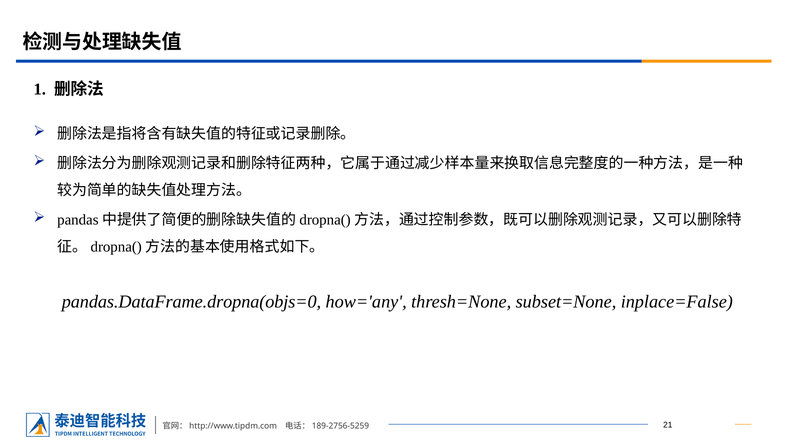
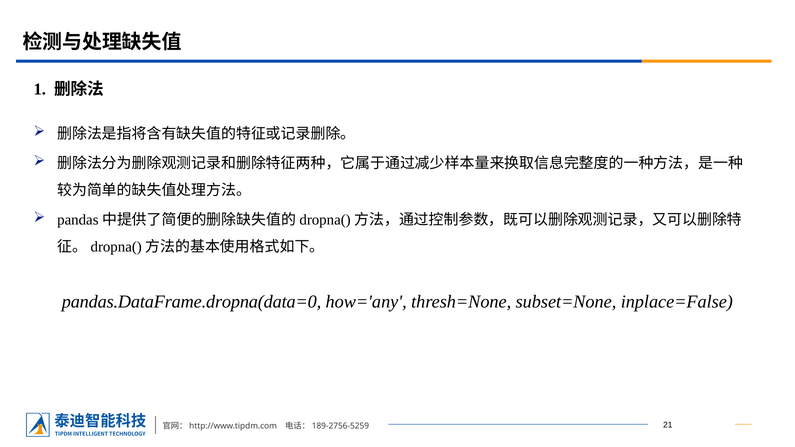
pandas.DataFrame.dropna(objs=0: pandas.DataFrame.dropna(objs=0 -> pandas.DataFrame.dropna(data=0 (191, 302)
